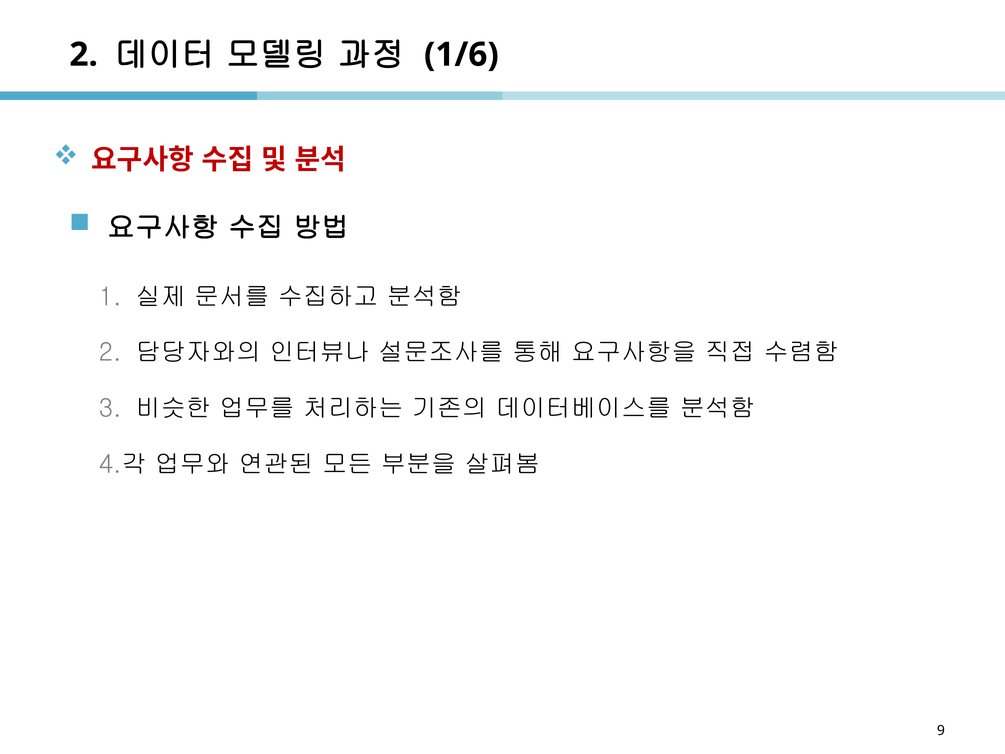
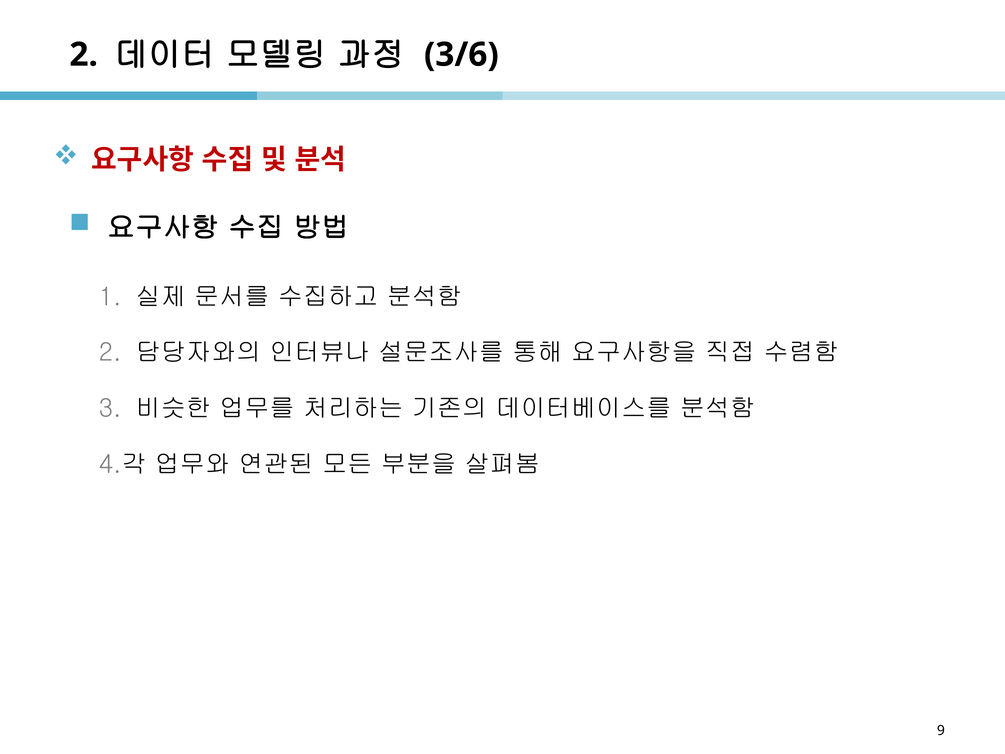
1/6: 1/6 -> 3/6 (461, 55)
